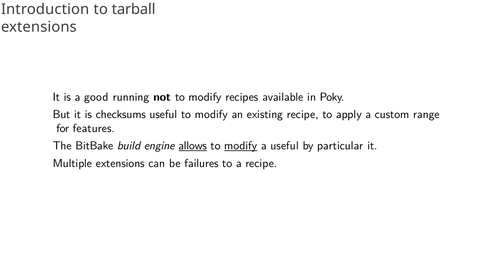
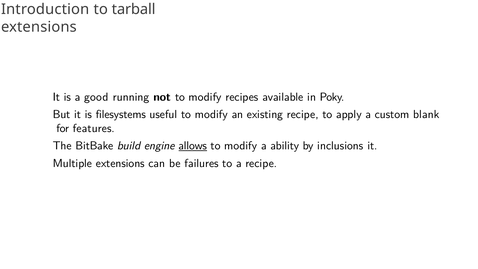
checksums: checksums -> filesystems (121, 114)
range: range -> blank (426, 114)
modify underline: present -> none (241, 146)
a useful: useful -> ability (285, 146)
particular: particular -> inclusions (340, 146)
